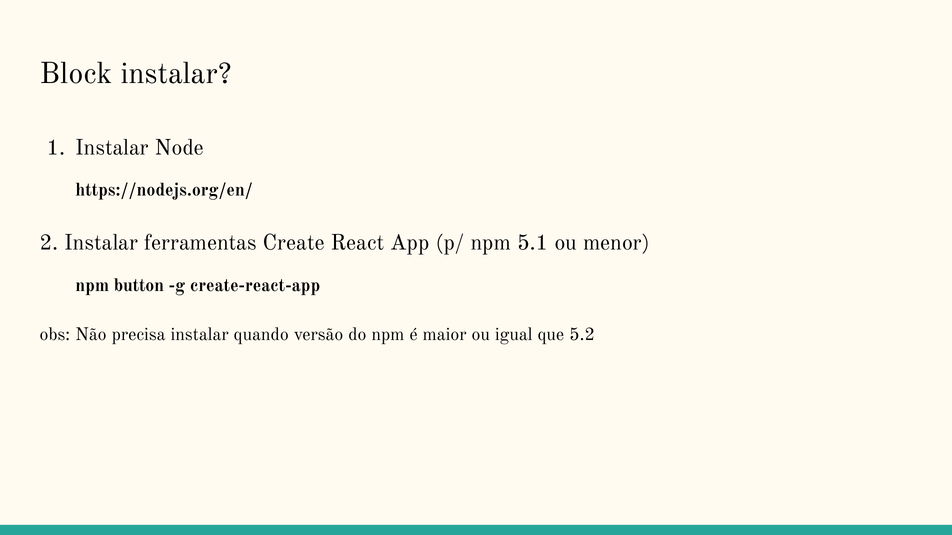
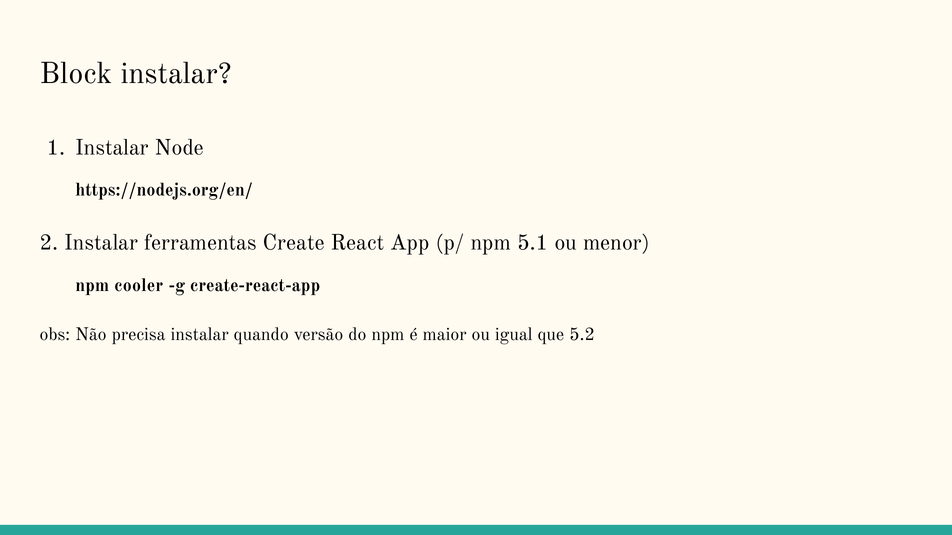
button: button -> cooler (139, 285)
